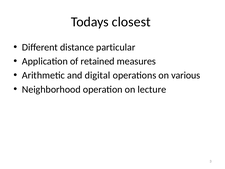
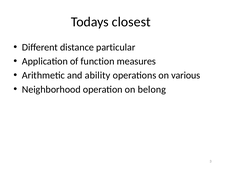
retained: retained -> function (98, 61)
digital: digital -> ability (98, 75)
lecture: lecture -> belong (152, 89)
